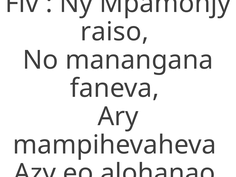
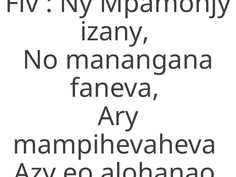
raiso: raiso -> izany (115, 32)
